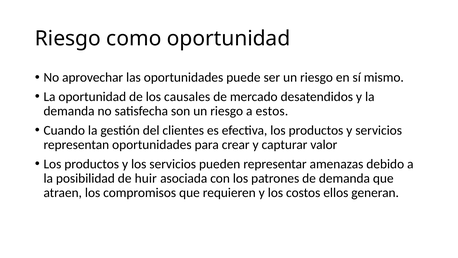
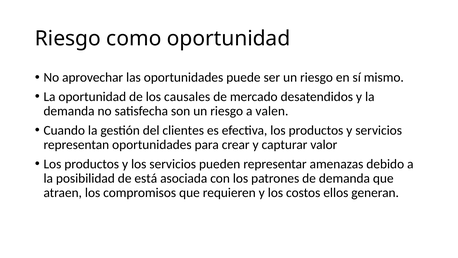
estos: estos -> valen (272, 111)
huir: huir -> está (146, 178)
